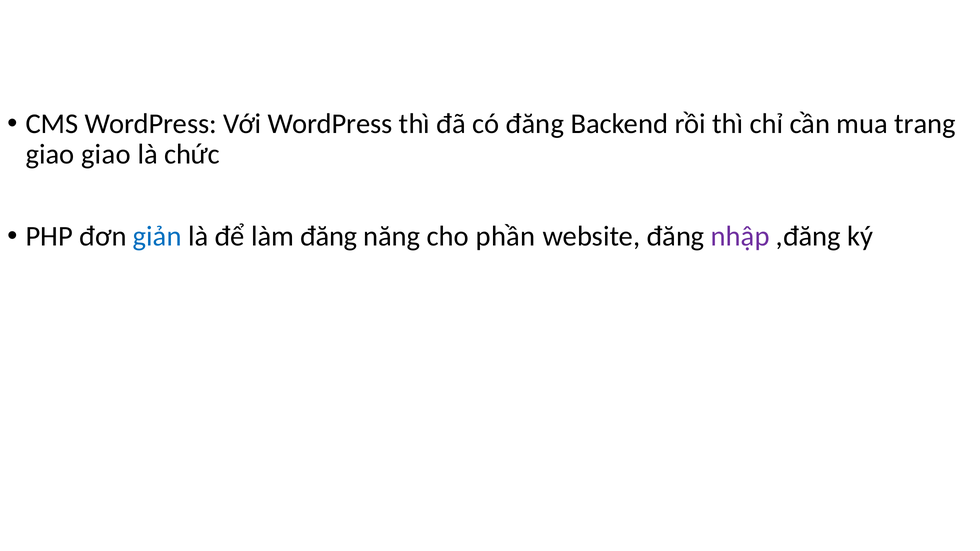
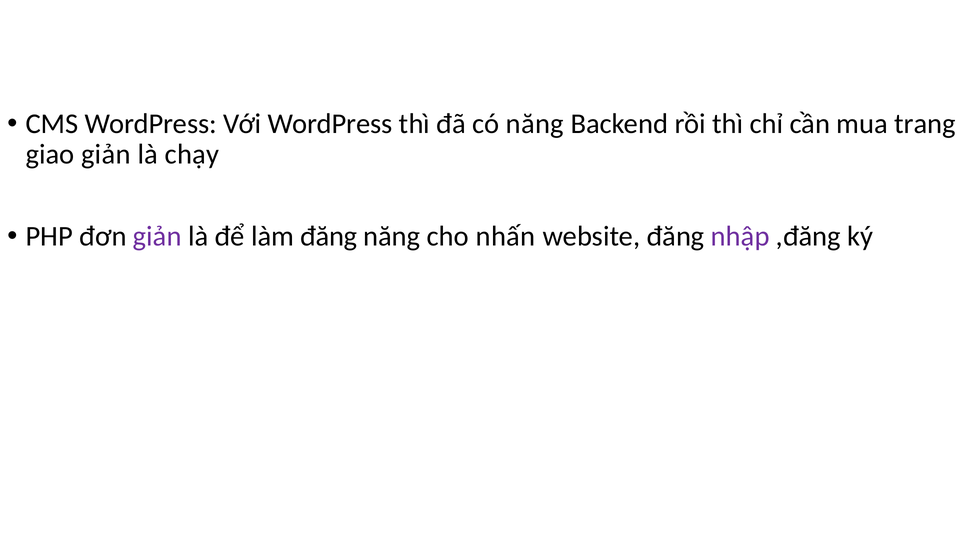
có đăng: đăng -> năng (535, 124)
giao giao: giao -> giản (106, 155)
chức: chức -> chạy (192, 155)
giản colour: blue -> purple (157, 237)
phần: phần -> nhấn (506, 237)
